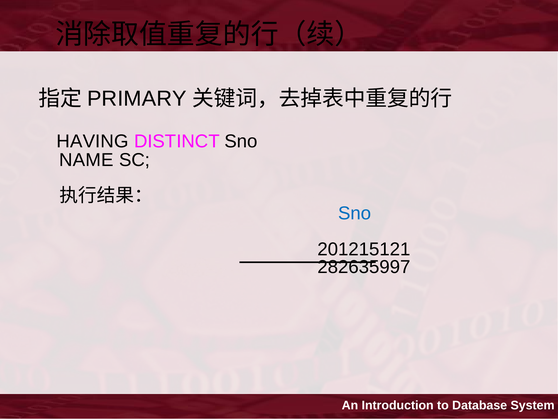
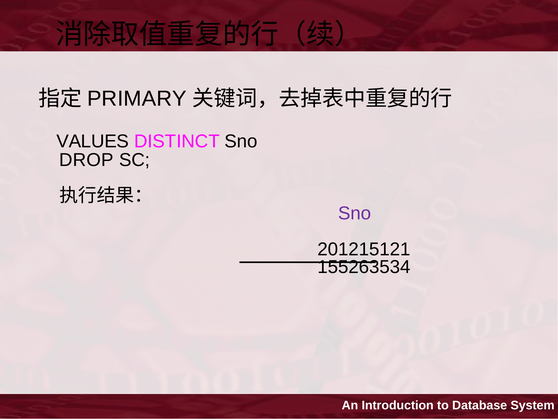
HAVING: HAVING -> VALUES (93, 141)
NAME: NAME -> DROP (86, 160)
Sno colour: blue -> purple (355, 213)
282635997: 282635997 -> 155263534 (364, 267)
